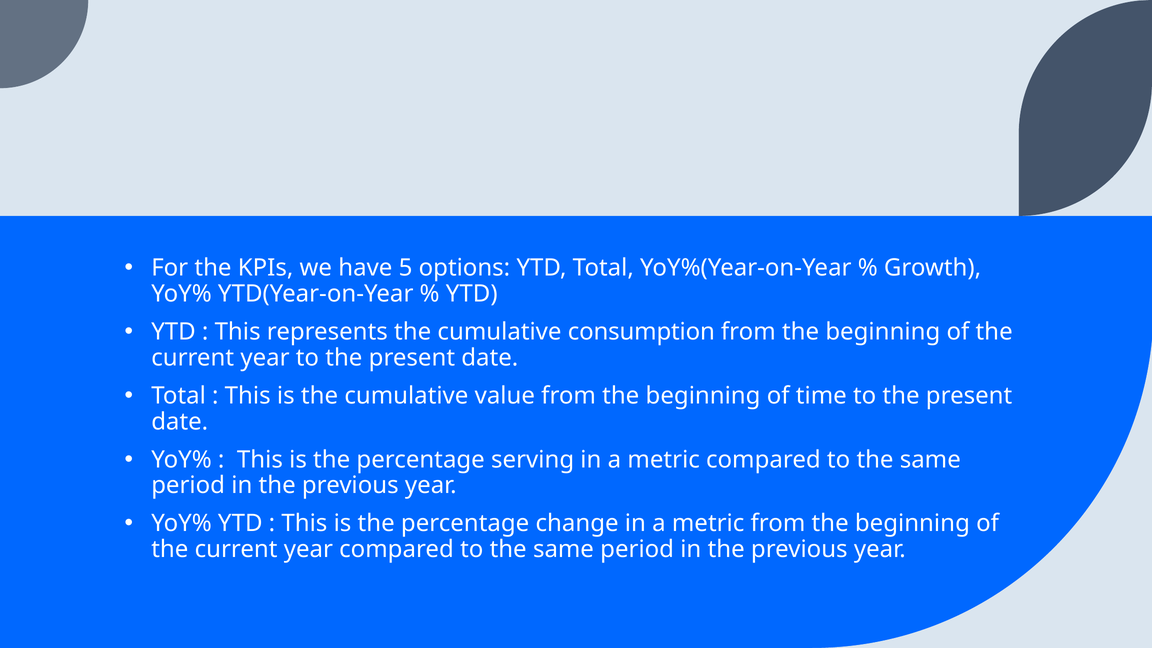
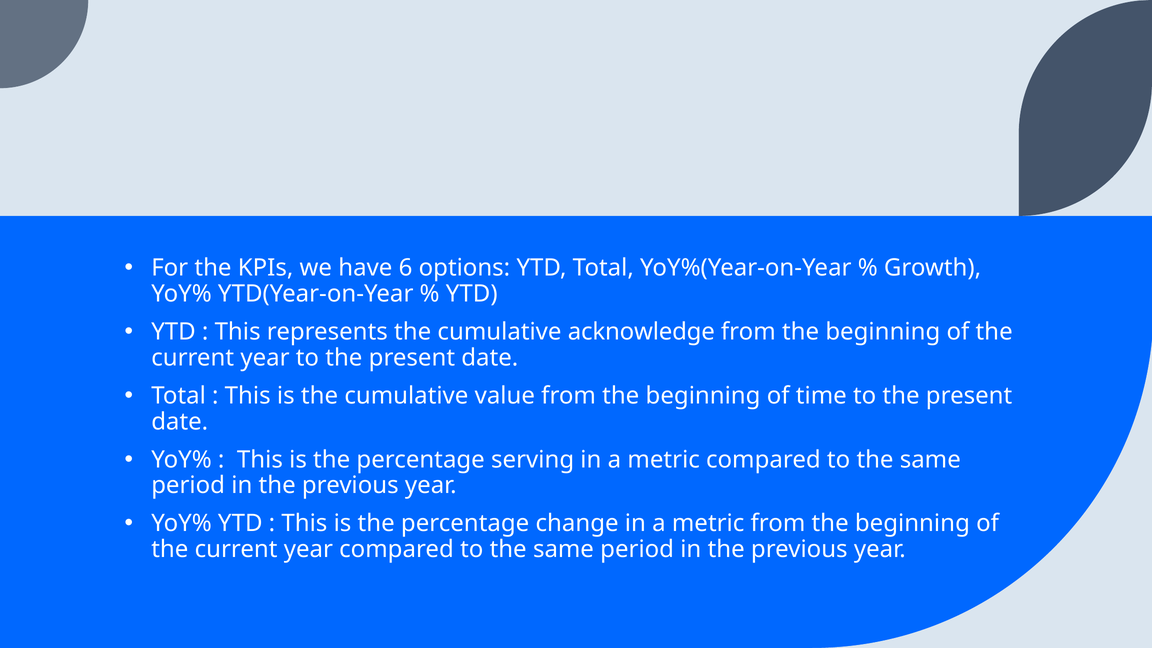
5: 5 -> 6 (406, 268)
consumption: consumption -> acknowledge (641, 332)
